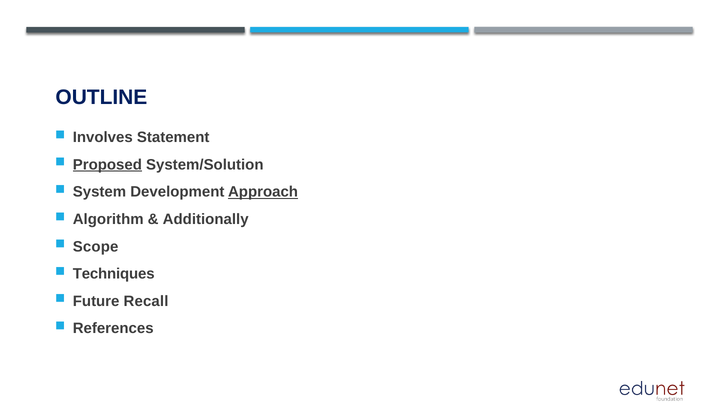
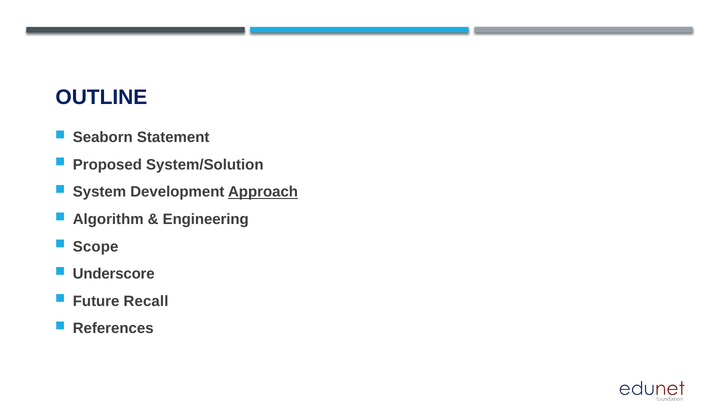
Involves: Involves -> Seaborn (103, 137)
Proposed underline: present -> none (107, 165)
Additionally: Additionally -> Engineering (206, 219)
Techniques: Techniques -> Underscore (114, 274)
